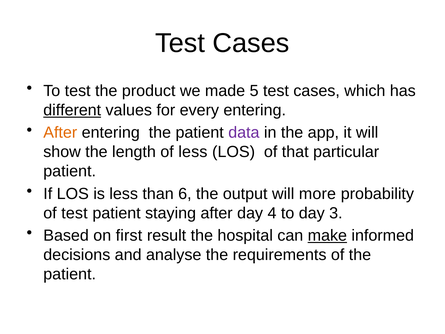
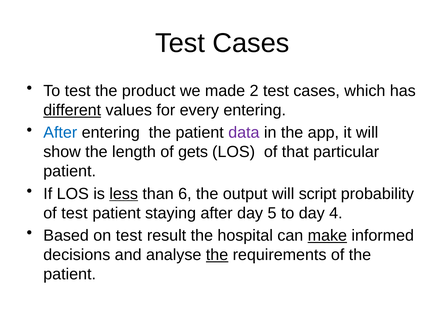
5: 5 -> 2 (254, 91)
After colour: orange -> blue (60, 133)
of less: less -> gets (193, 152)
less underline: none -> present (124, 194)
more: more -> script (318, 194)
4: 4 -> 5 (272, 213)
3: 3 -> 4 (336, 213)
on first: first -> test (129, 235)
the underline: none -> present (217, 255)
